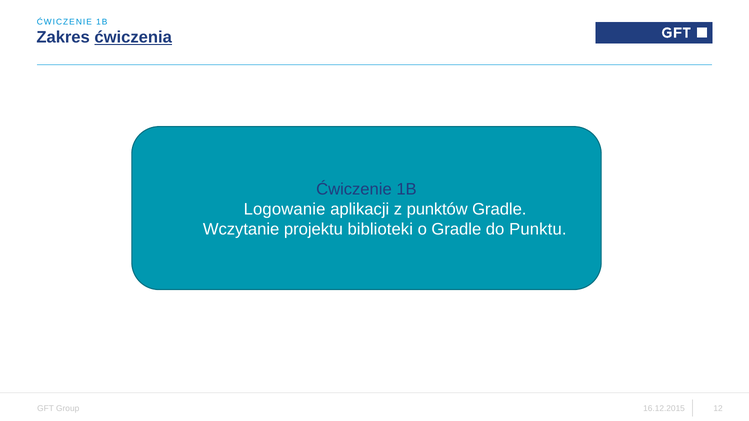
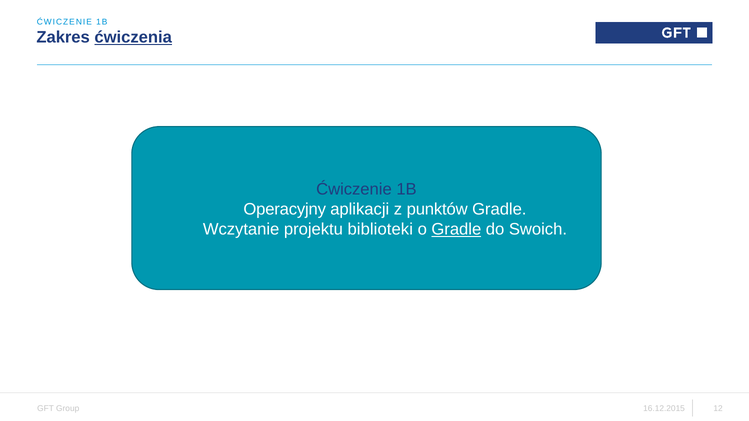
Logowanie: Logowanie -> Operacyjny (285, 209)
Gradle underline: none -> present (456, 229)
Punktu: Punktu -> Swoich (538, 229)
